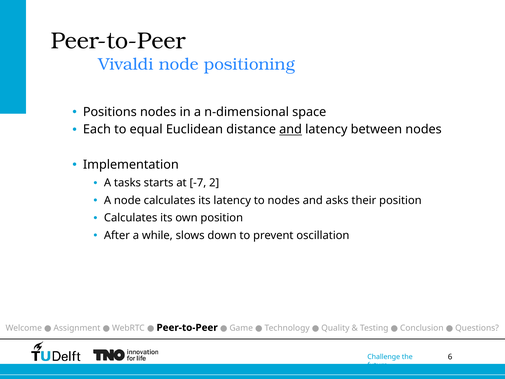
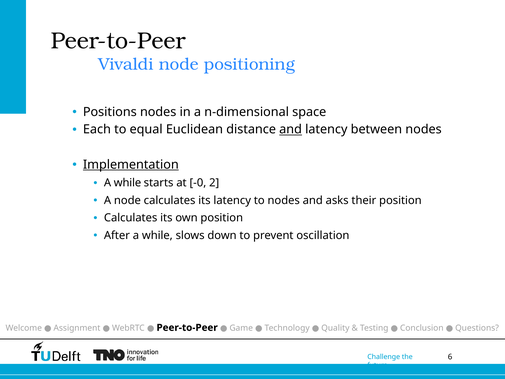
Implementation underline: none -> present (131, 164)
tasks: tasks -> while (128, 183)
-7: -7 -> -0 (198, 183)
